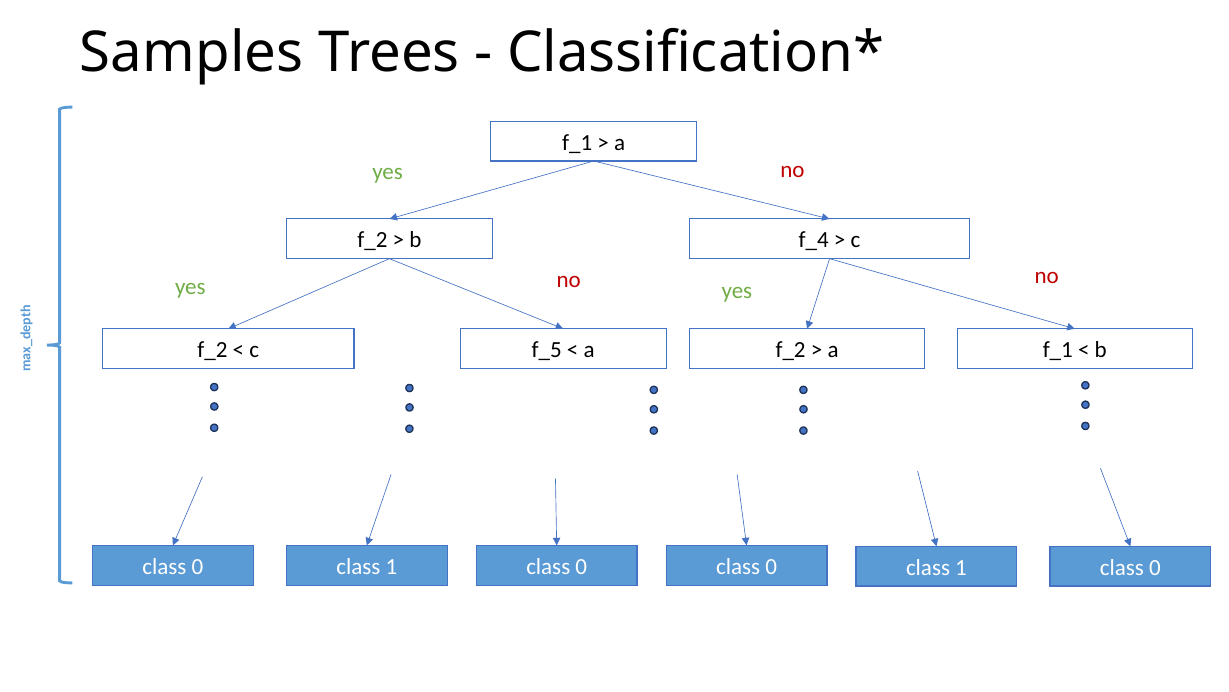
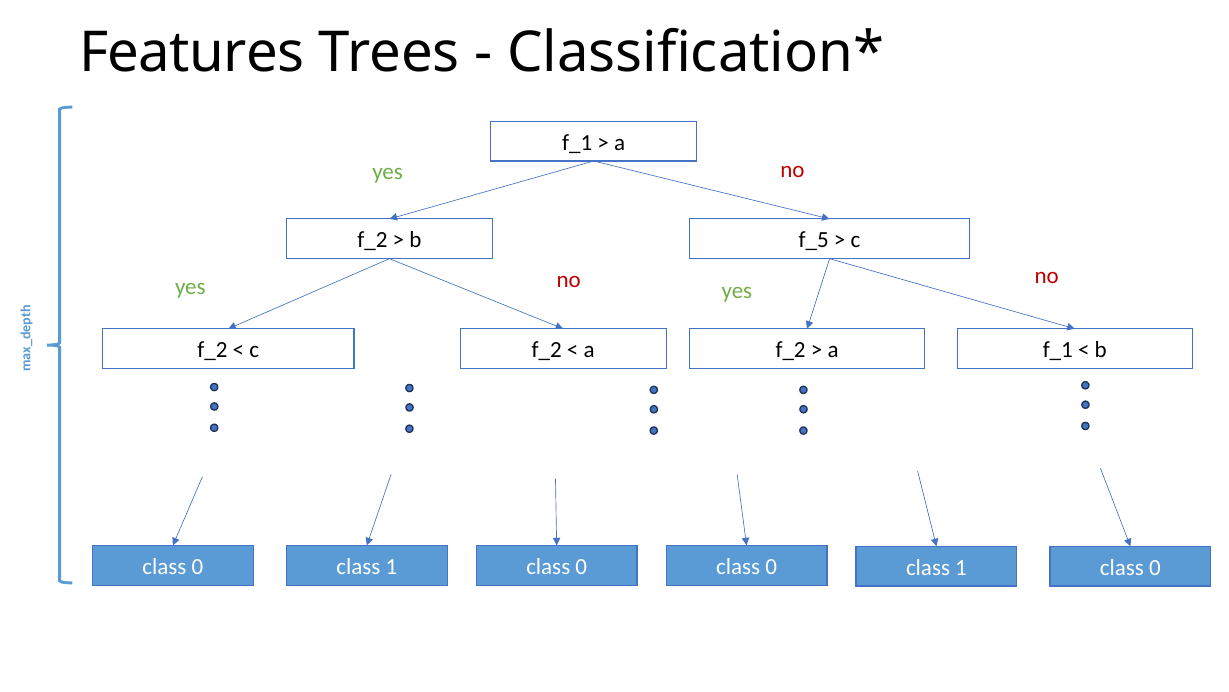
Samples: Samples -> Features (192, 53)
f_4: f_4 -> f_5 (814, 240)
f_5: f_5 -> f_2 (547, 350)
